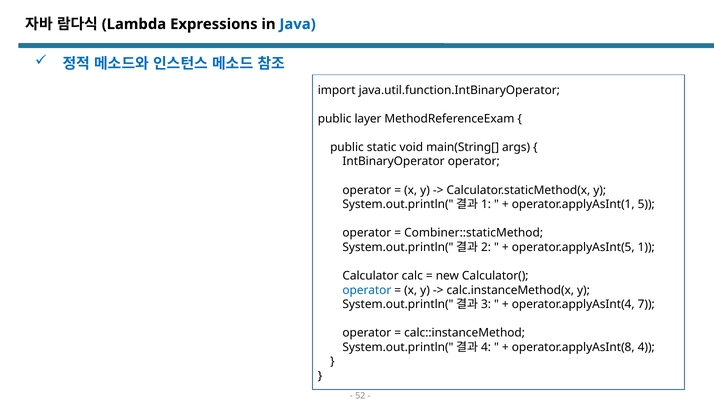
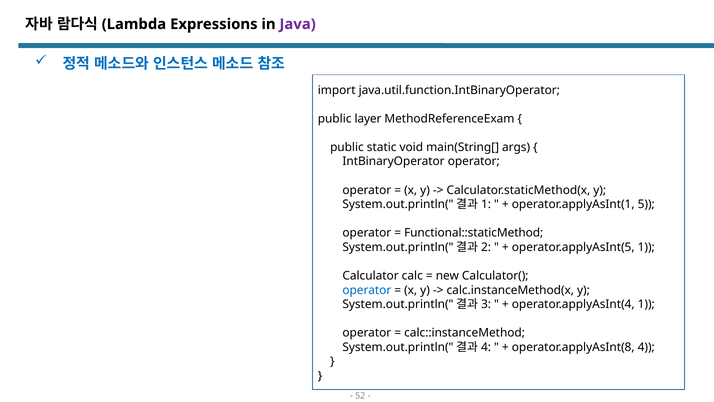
Java colour: blue -> purple (298, 24)
Combiner::staticMethod: Combiner::staticMethod -> Functional::staticMethod (474, 233)
operator.applyAsInt(4 7: 7 -> 1 (646, 304)
